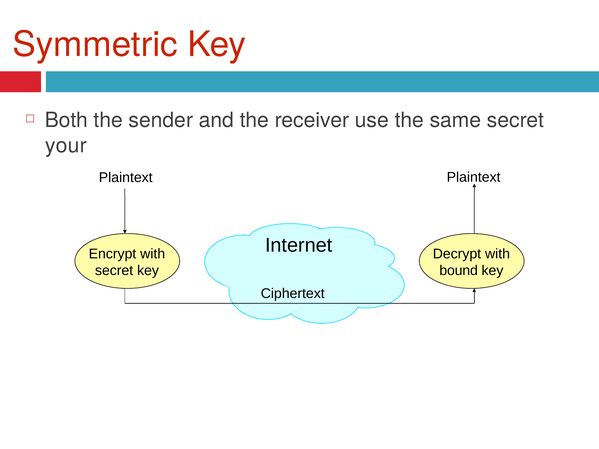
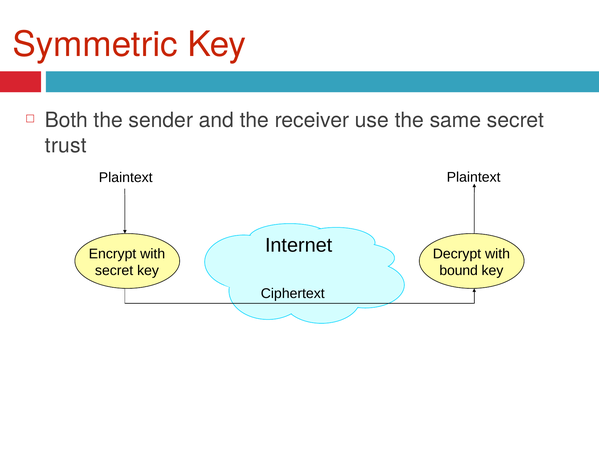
your: your -> trust (66, 145)
